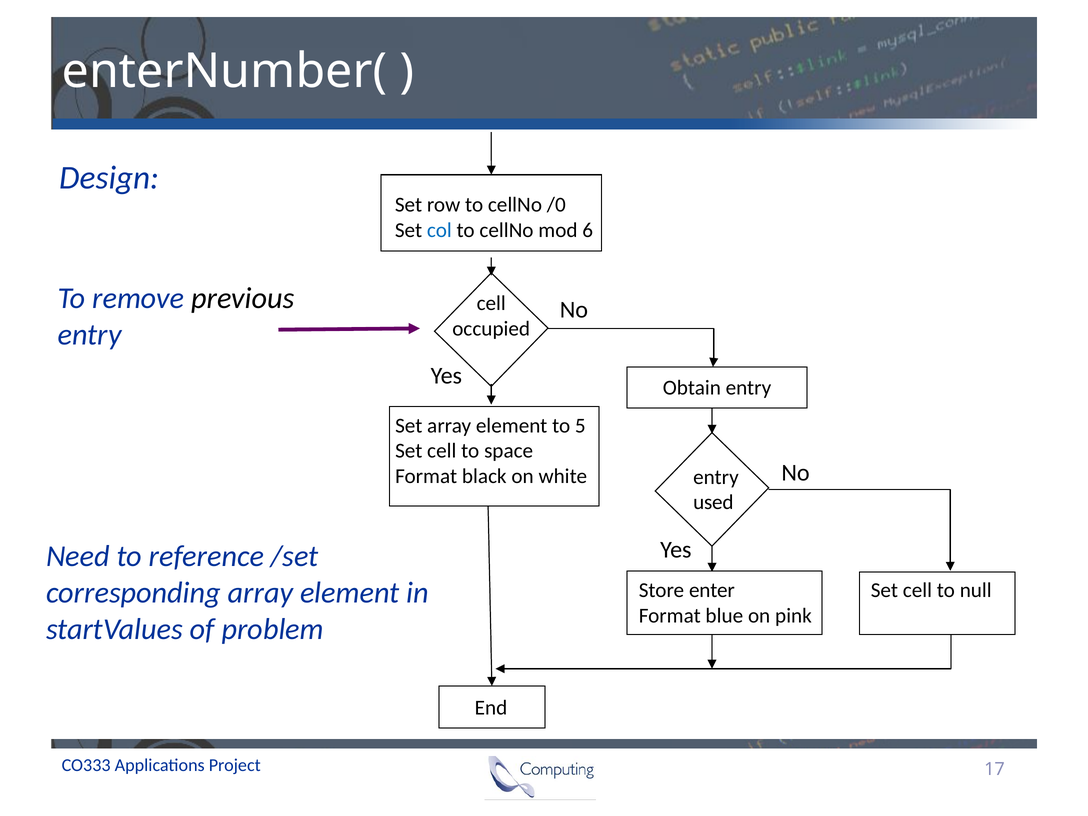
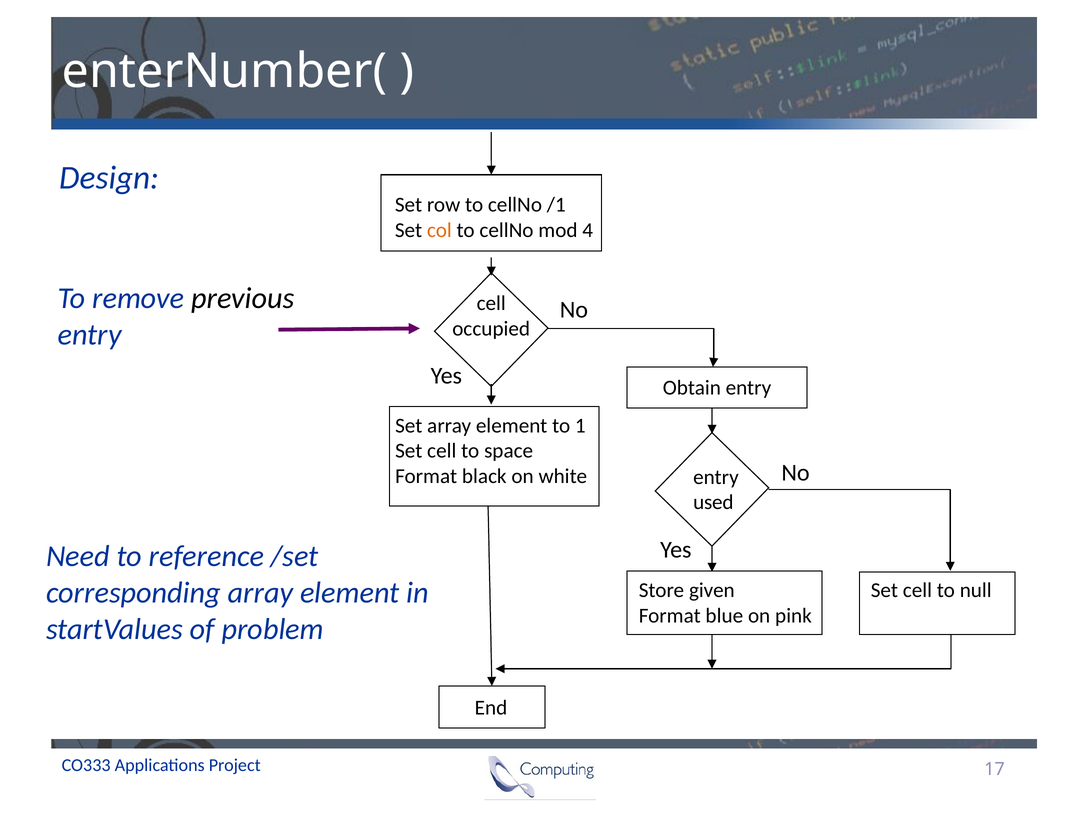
/0: /0 -> /1 (556, 205)
col colour: blue -> orange (439, 230)
6: 6 -> 4 (588, 230)
5: 5 -> 1 (580, 426)
enter: enter -> given (712, 590)
